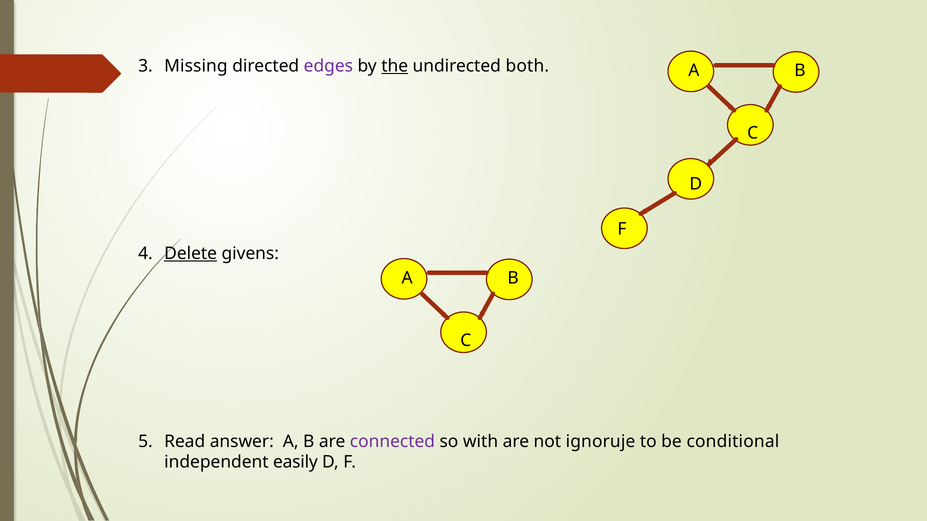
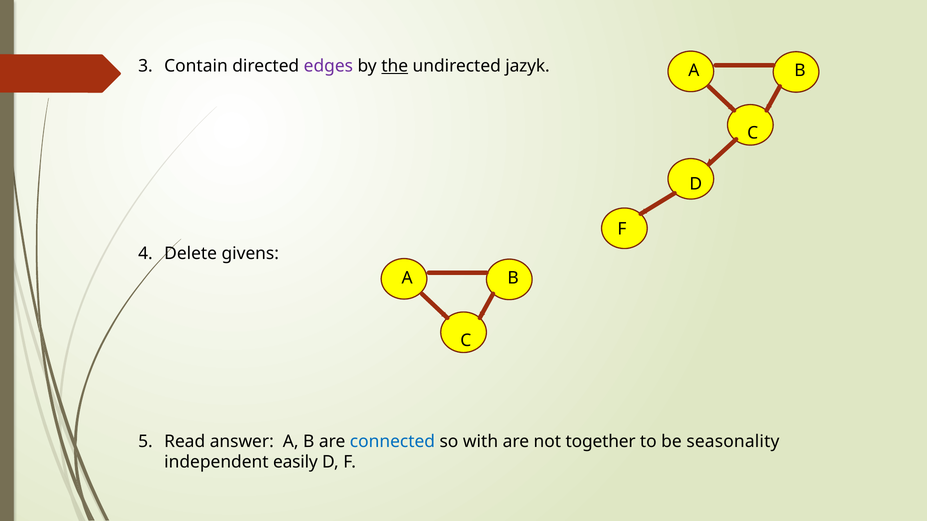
Missing: Missing -> Contain (196, 66)
both: both -> jazyk (528, 66)
Delete underline: present -> none (191, 254)
connected colour: purple -> blue (392, 442)
ignoruje: ignoruje -> together (601, 442)
conditional: conditional -> seasonality (733, 442)
